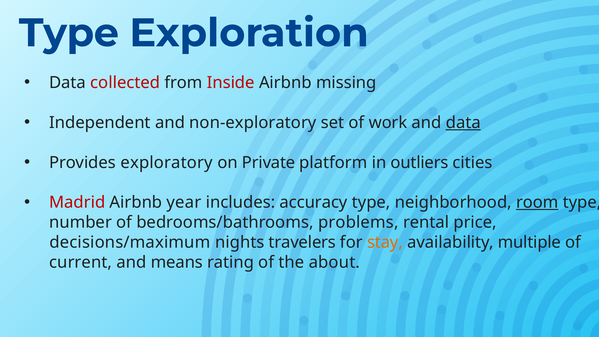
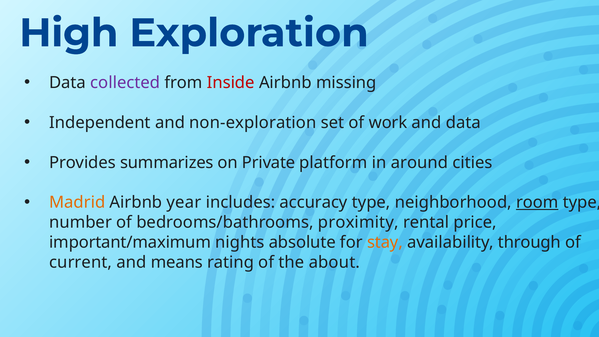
Type: Type -> High (69, 33)
collected colour: red -> purple (125, 83)
non-exploratory: non-exploratory -> non-exploration (253, 123)
data underline: present -> none (463, 123)
exploratory: exploratory -> summarizes (167, 163)
outliers: outliers -> around (419, 163)
Madrid colour: red -> orange (77, 202)
problems: problems -> proximity (358, 222)
decisions/maximum: decisions/maximum -> important/maximum (130, 242)
travelers: travelers -> absolute (302, 242)
multiple: multiple -> through (529, 242)
